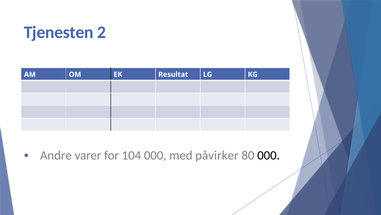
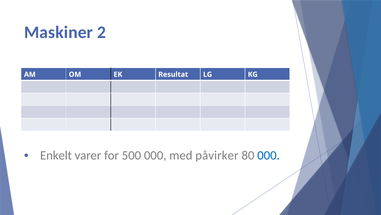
Tjenesten: Tjenesten -> Maskiner (58, 32)
Andre: Andre -> Enkelt (56, 155)
104: 104 -> 500 (131, 155)
000 colour: black -> blue (269, 155)
